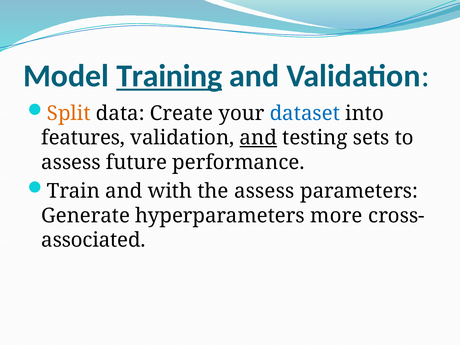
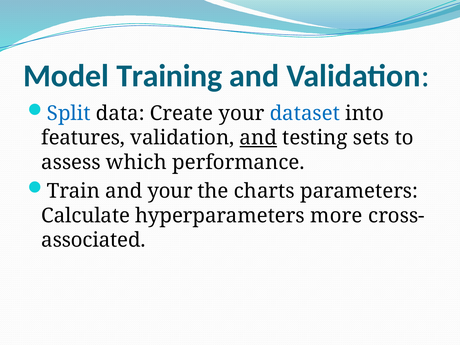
Training underline: present -> none (169, 76)
Split colour: orange -> blue (69, 113)
future: future -> which (136, 162)
and with: with -> your (170, 191)
the assess: assess -> charts (264, 191)
Generate: Generate -> Calculate (86, 216)
